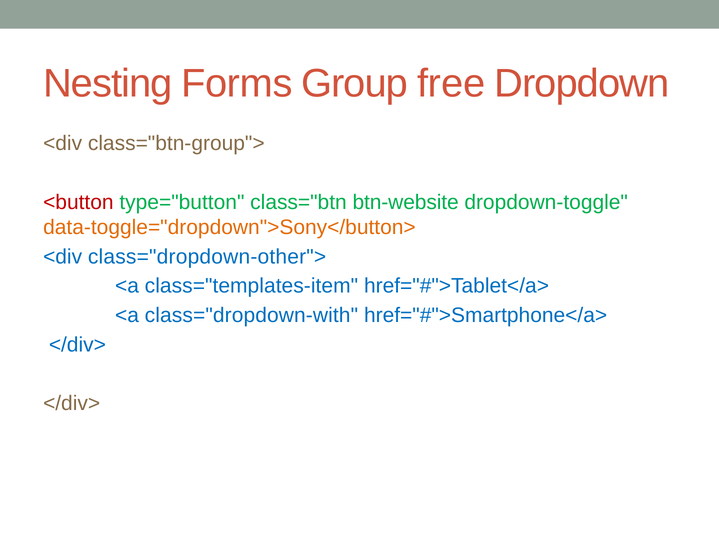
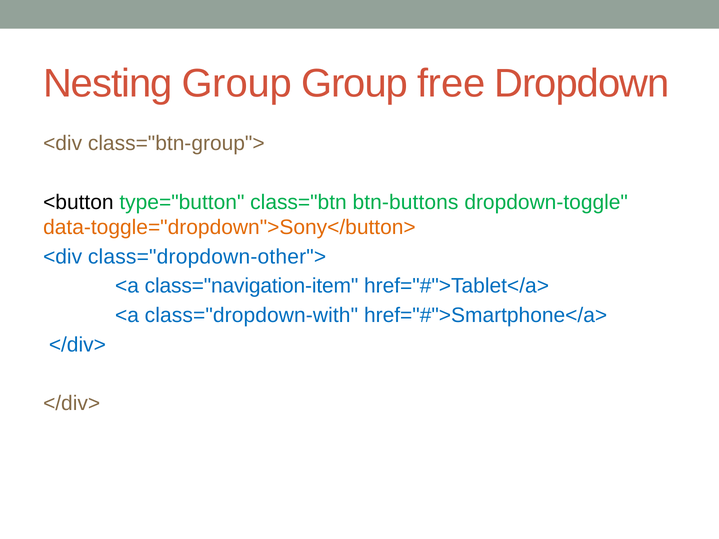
Nesting Forms: Forms -> Group (237, 84)
<button colour: red -> black (78, 202)
btn-website: btn-website -> btn-buttons (406, 202)
class="templates-item: class="templates-item -> class="navigation-item (252, 286)
